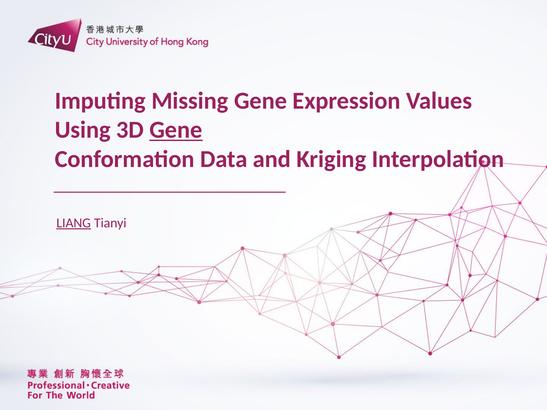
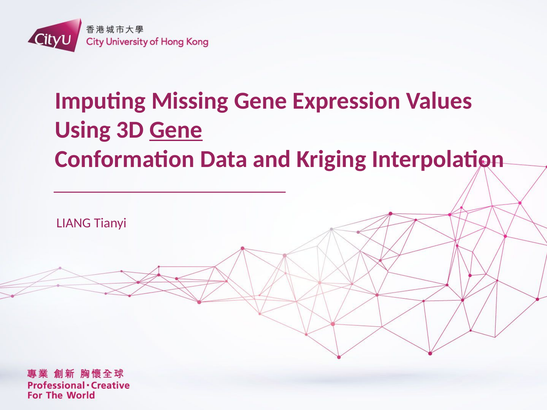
LIANG underline: present -> none (74, 223)
